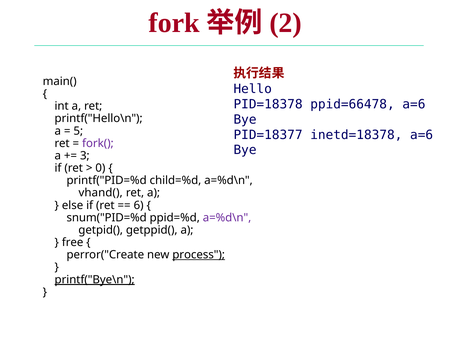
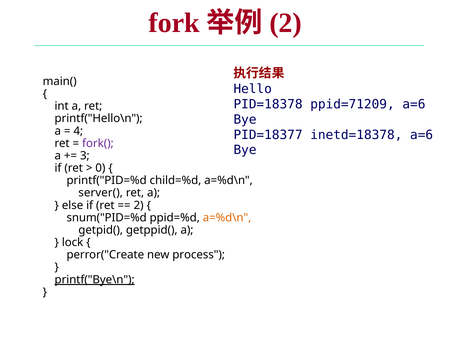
ppid=66478: ppid=66478 -> ppid=71209 (352, 104)
5: 5 -> 4 (78, 131)
vhand(: vhand( -> server( (101, 193)
6: 6 -> 2 (139, 205)
a=%d\n colour: purple -> orange (227, 217)
free: free -> lock (73, 242)
process underline: present -> none (199, 254)
